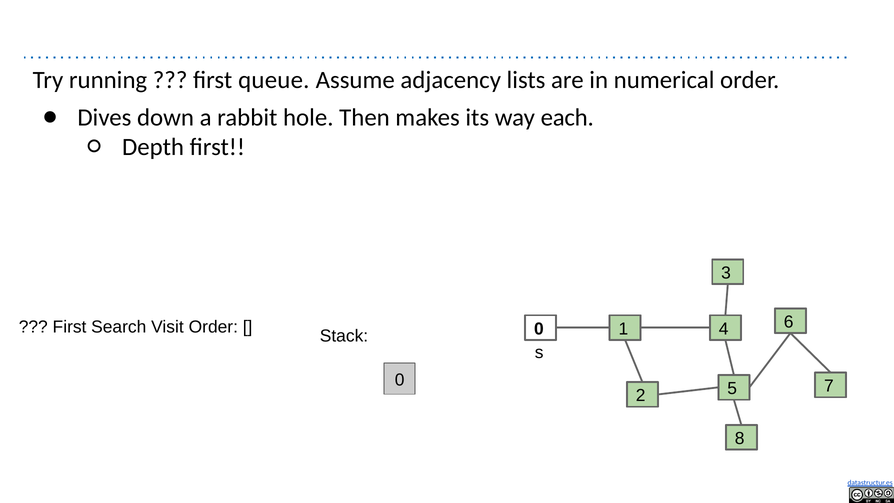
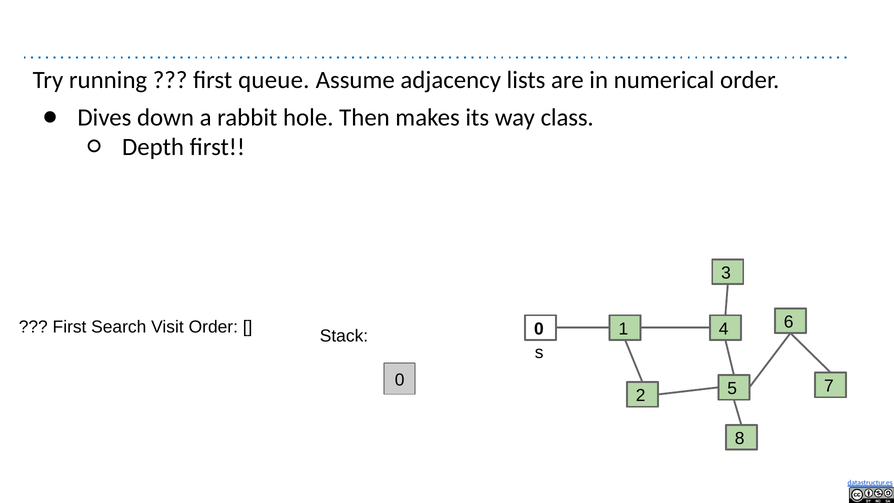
each: each -> class (567, 117)
